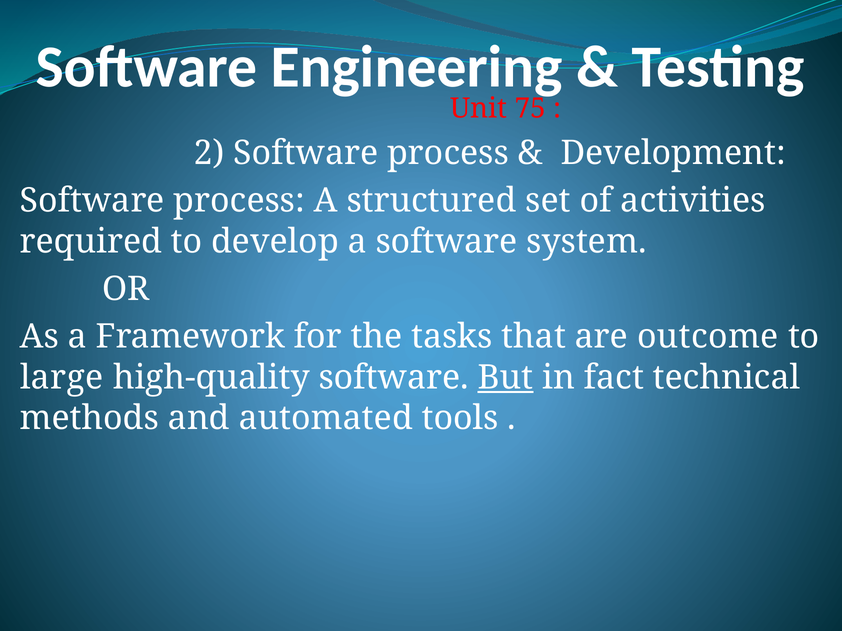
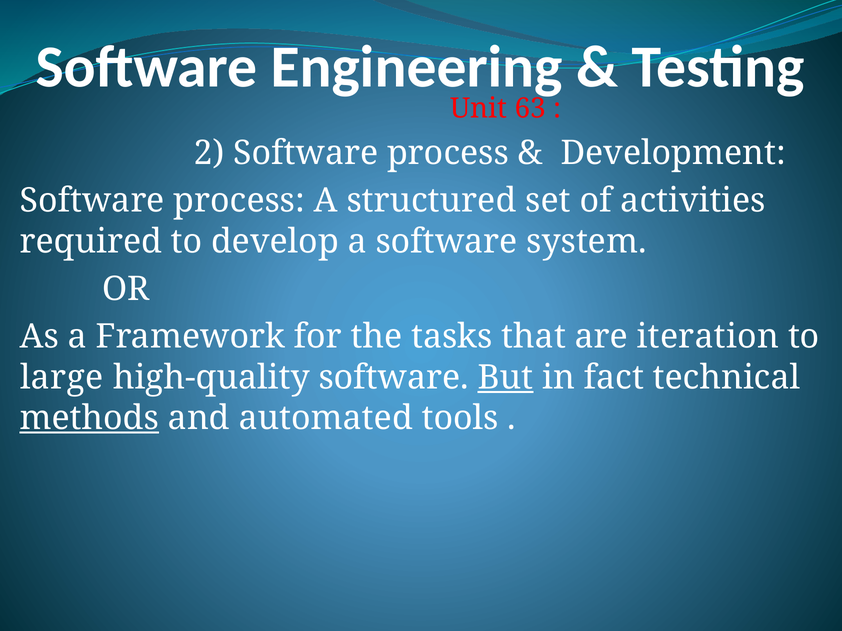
75: 75 -> 63 (530, 108)
outcome: outcome -> iteration (708, 337)
methods underline: none -> present (89, 418)
